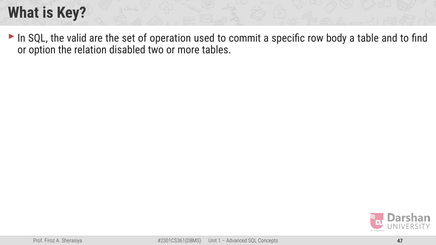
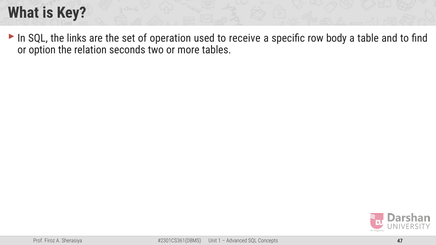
valid: valid -> links (77, 38)
commit: commit -> receive (245, 38)
disabled: disabled -> seconds (127, 50)
